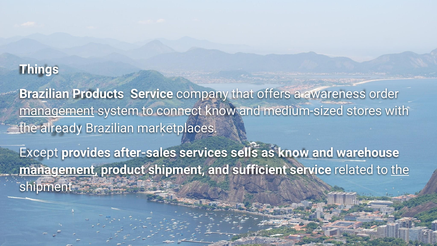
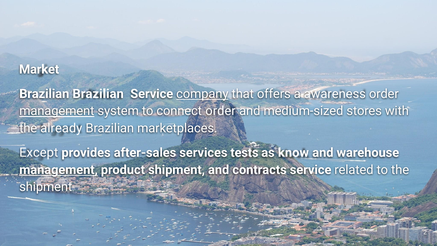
Things: Things -> Market (39, 69)
Brazilian Products: Products -> Brazilian (98, 94)
company underline: none -> present (202, 94)
connect know: know -> order (221, 111)
sells: sells -> tests (244, 153)
sufficient: sufficient -> contracts (260, 170)
the underline: present -> none (400, 170)
